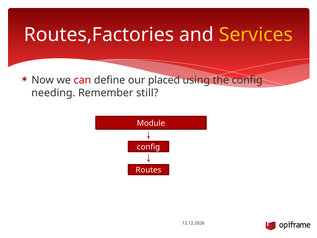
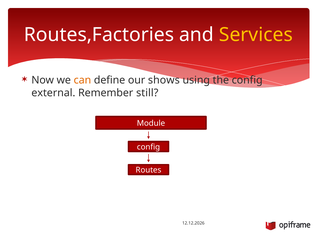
can colour: red -> orange (82, 80)
placed: placed -> shows (164, 80)
needing: needing -> external (53, 93)
